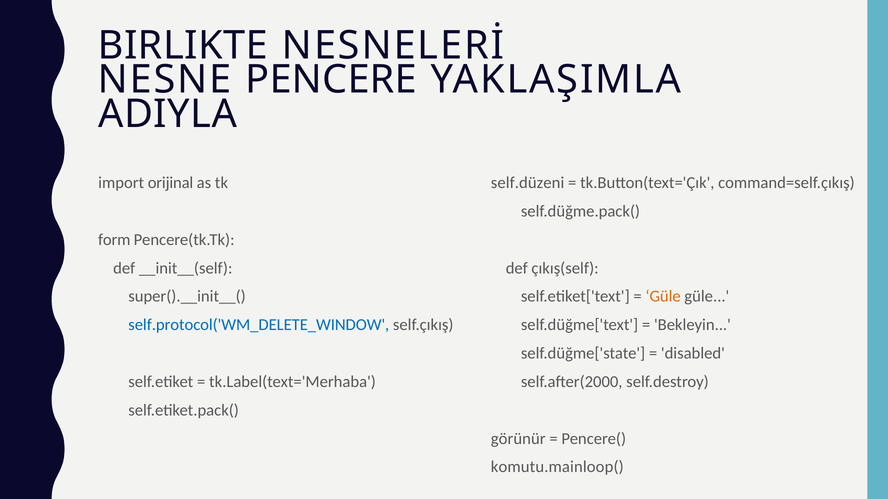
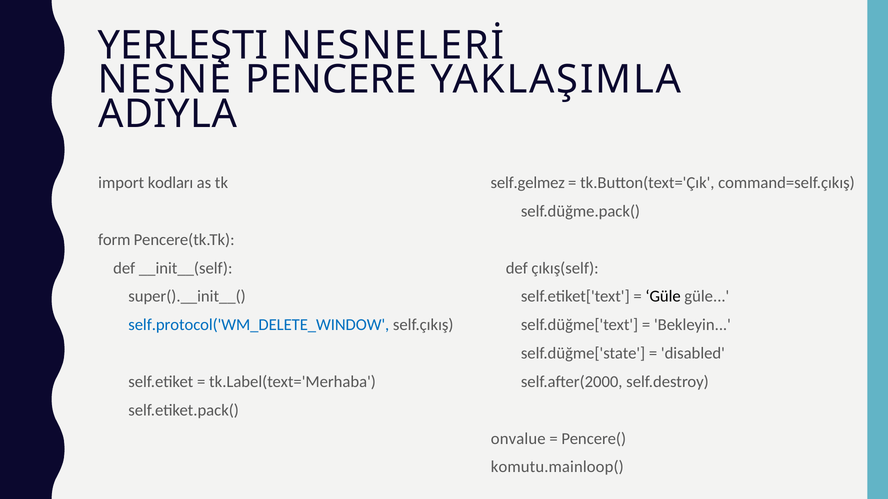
BIRLIKTE: BIRLIKTE -> YERLEŞTI (183, 46)
orijinal: orijinal -> kodları (171, 183)
self.düzeni: self.düzeni -> self.gelmez (528, 183)
Güle colour: orange -> black (663, 297)
görünür: görünür -> onvalue (518, 439)
